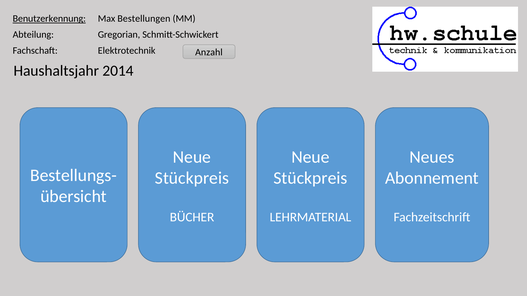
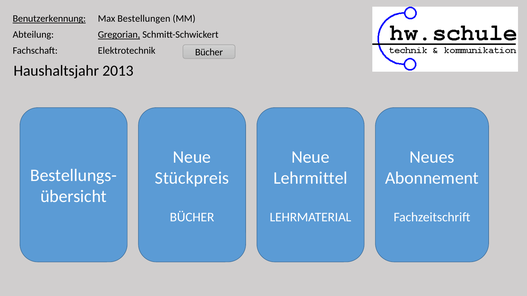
Gregorian underline: none -> present (119, 35)
Anzahl: Anzahl -> Bücher (209, 52)
2014: 2014 -> 2013 (118, 71)
Stückpreis: Stückpreis -> Lehrmittel (310, 178)
